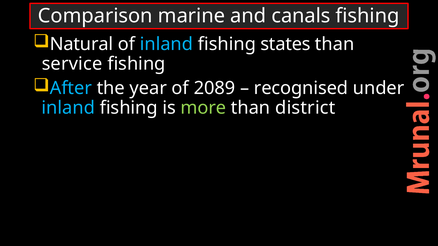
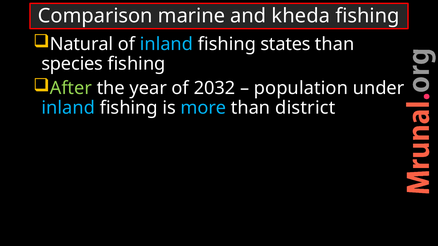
canals: canals -> kheda (301, 16)
service: service -> species (72, 64)
After colour: light blue -> light green (71, 88)
2089: 2089 -> 2032 (215, 88)
recognised: recognised -> population (301, 88)
more colour: light green -> light blue (203, 108)
